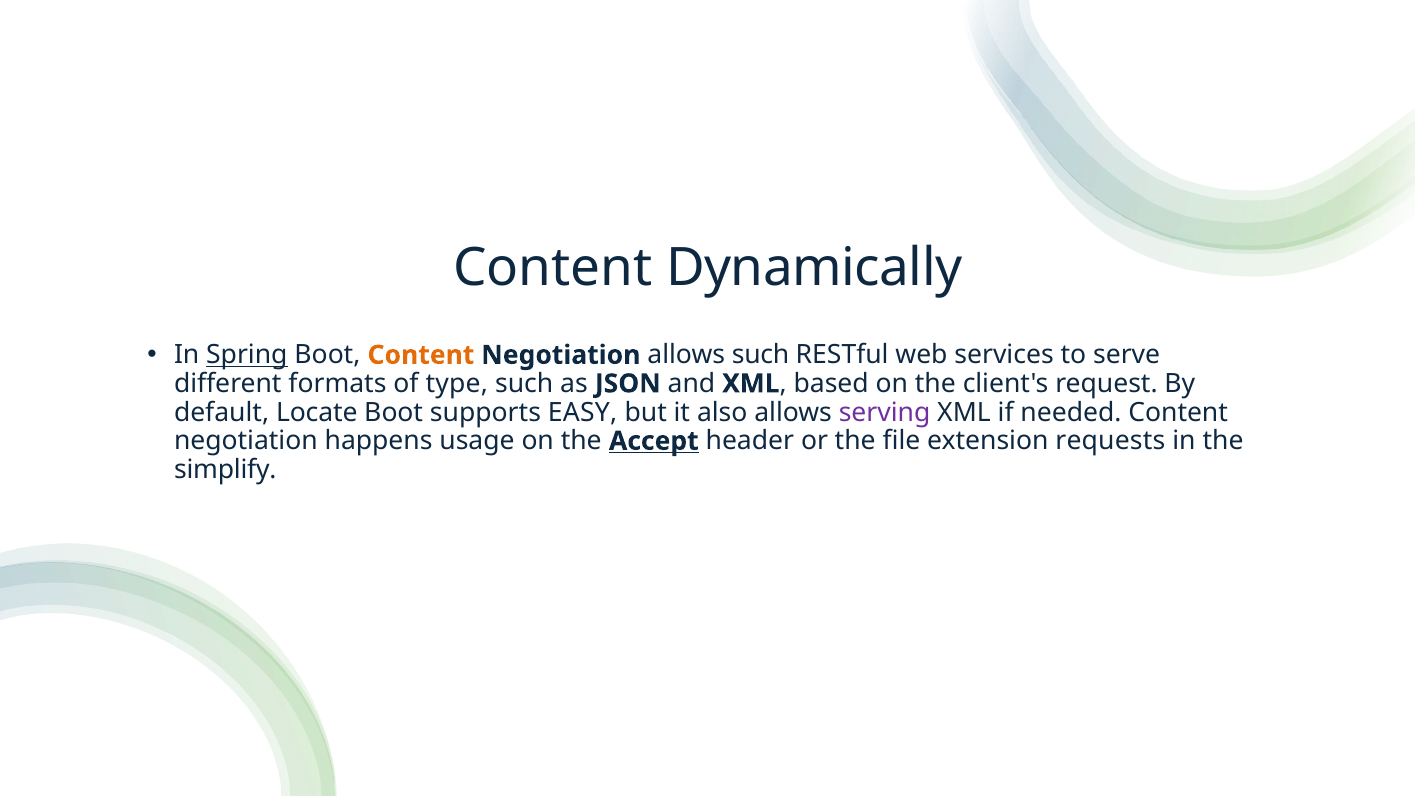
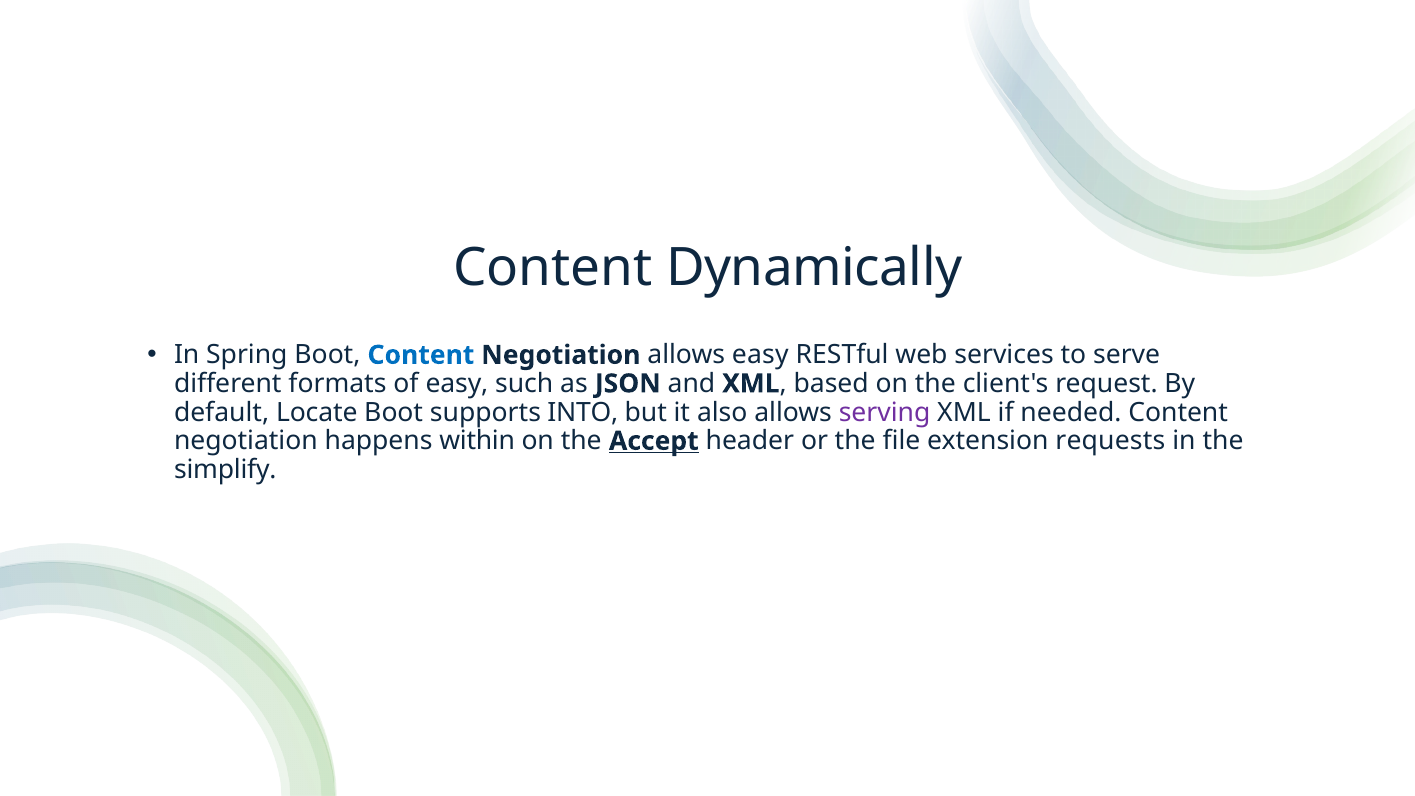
Spring underline: present -> none (247, 355)
Content colour: orange -> blue (421, 355)
allows such: such -> easy (760, 355)
of type: type -> easy (457, 384)
EASY: EASY -> INTO (583, 412)
usage: usage -> within (477, 441)
